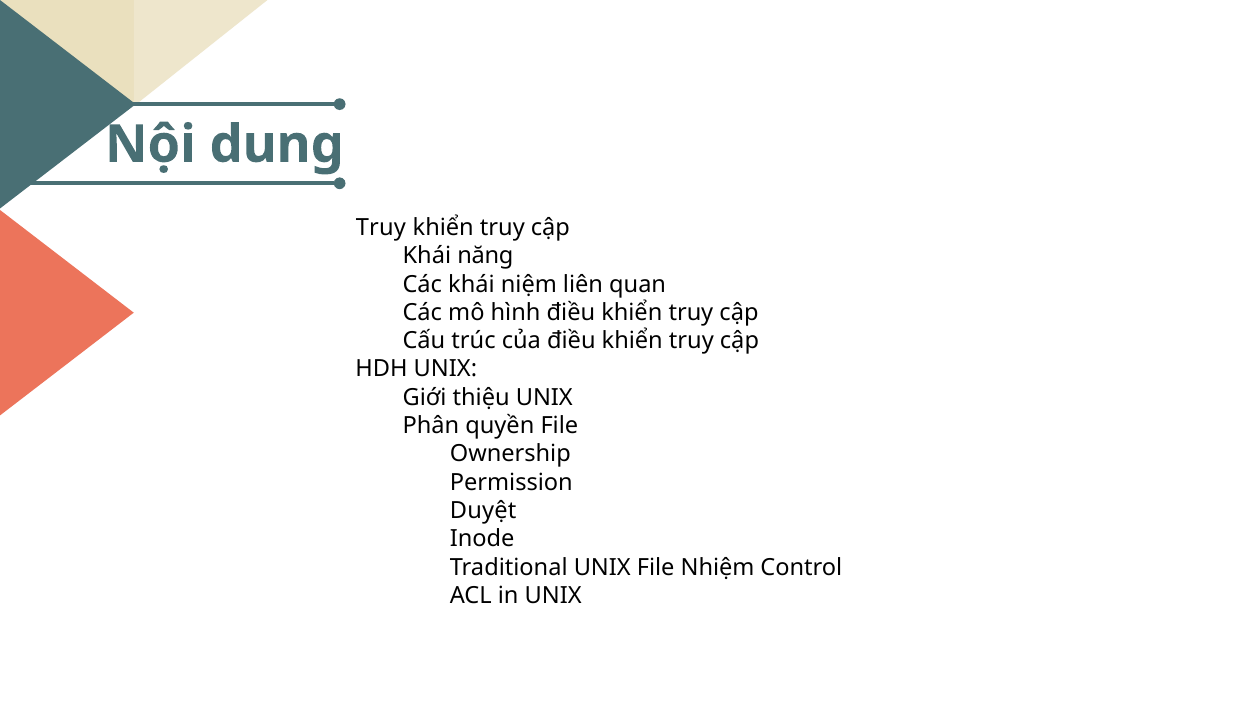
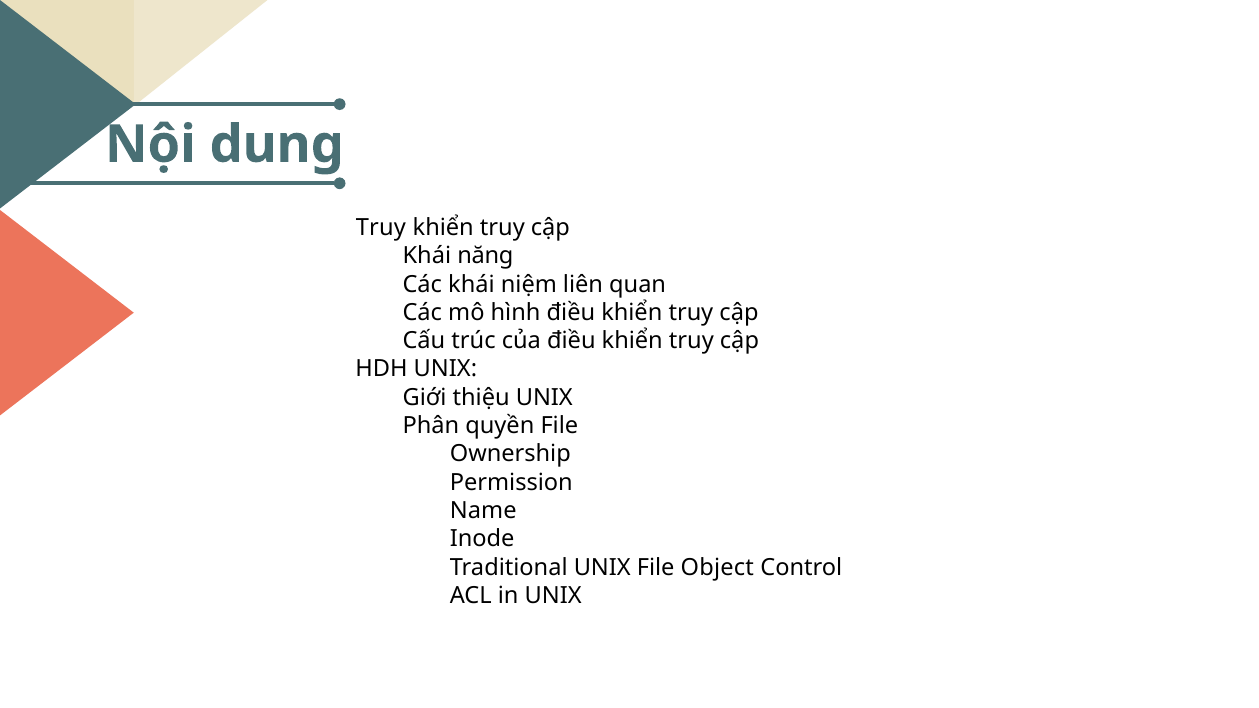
Duyệt: Duyệt -> Name (483, 511)
Nhiệm: Nhiệm -> Object (717, 568)
